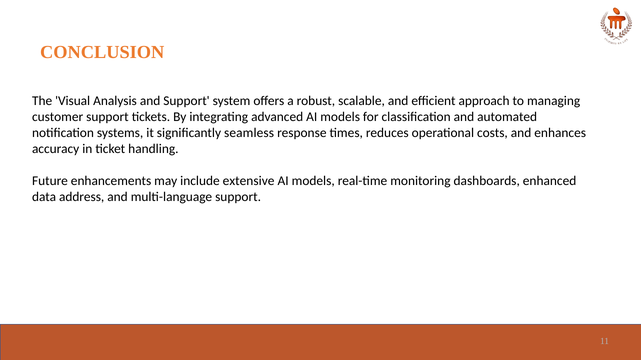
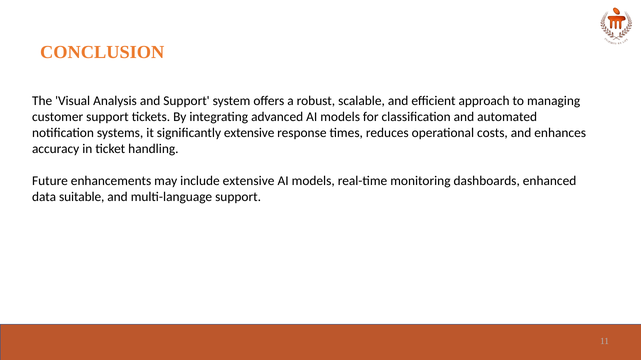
significantly seamless: seamless -> extensive (249, 133)
address: address -> suitable (82, 197)
